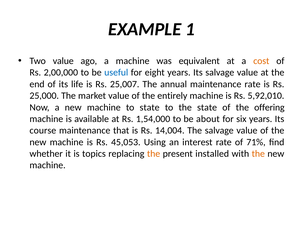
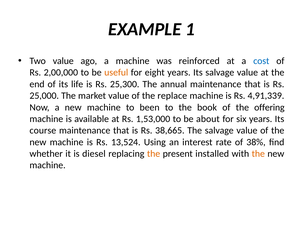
equivalent: equivalent -> reinforced (199, 61)
cost colour: orange -> blue (261, 61)
useful colour: blue -> orange (116, 73)
25,007: 25,007 -> 25,300 (125, 84)
annual maintenance rate: rate -> that (253, 84)
entirely: entirely -> replace (172, 96)
5,92,010: 5,92,010 -> 4,91,339 (266, 96)
to state: state -> been (150, 107)
the state: state -> book (207, 107)
1,54,000: 1,54,000 -> 1,53,000 (153, 119)
14,004: 14,004 -> 38,665 (170, 131)
45,053: 45,053 -> 13,524 (126, 142)
71%: 71% -> 38% (256, 142)
topics: topics -> diesel (94, 154)
